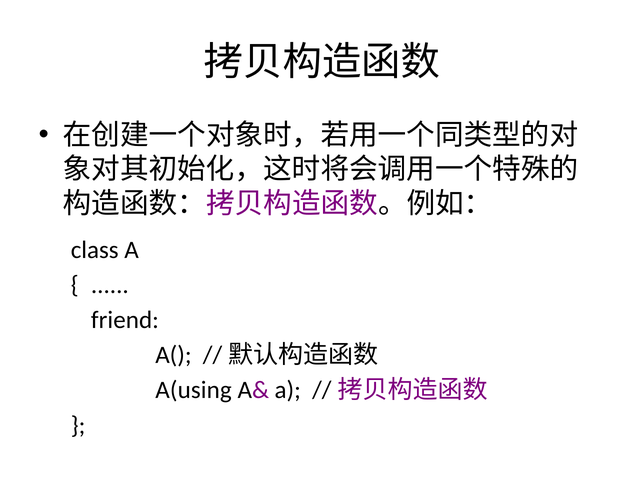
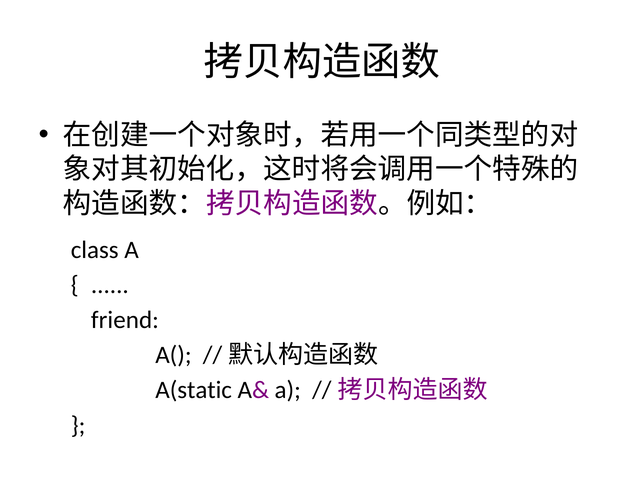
A(using: A(using -> A(static (194, 390)
